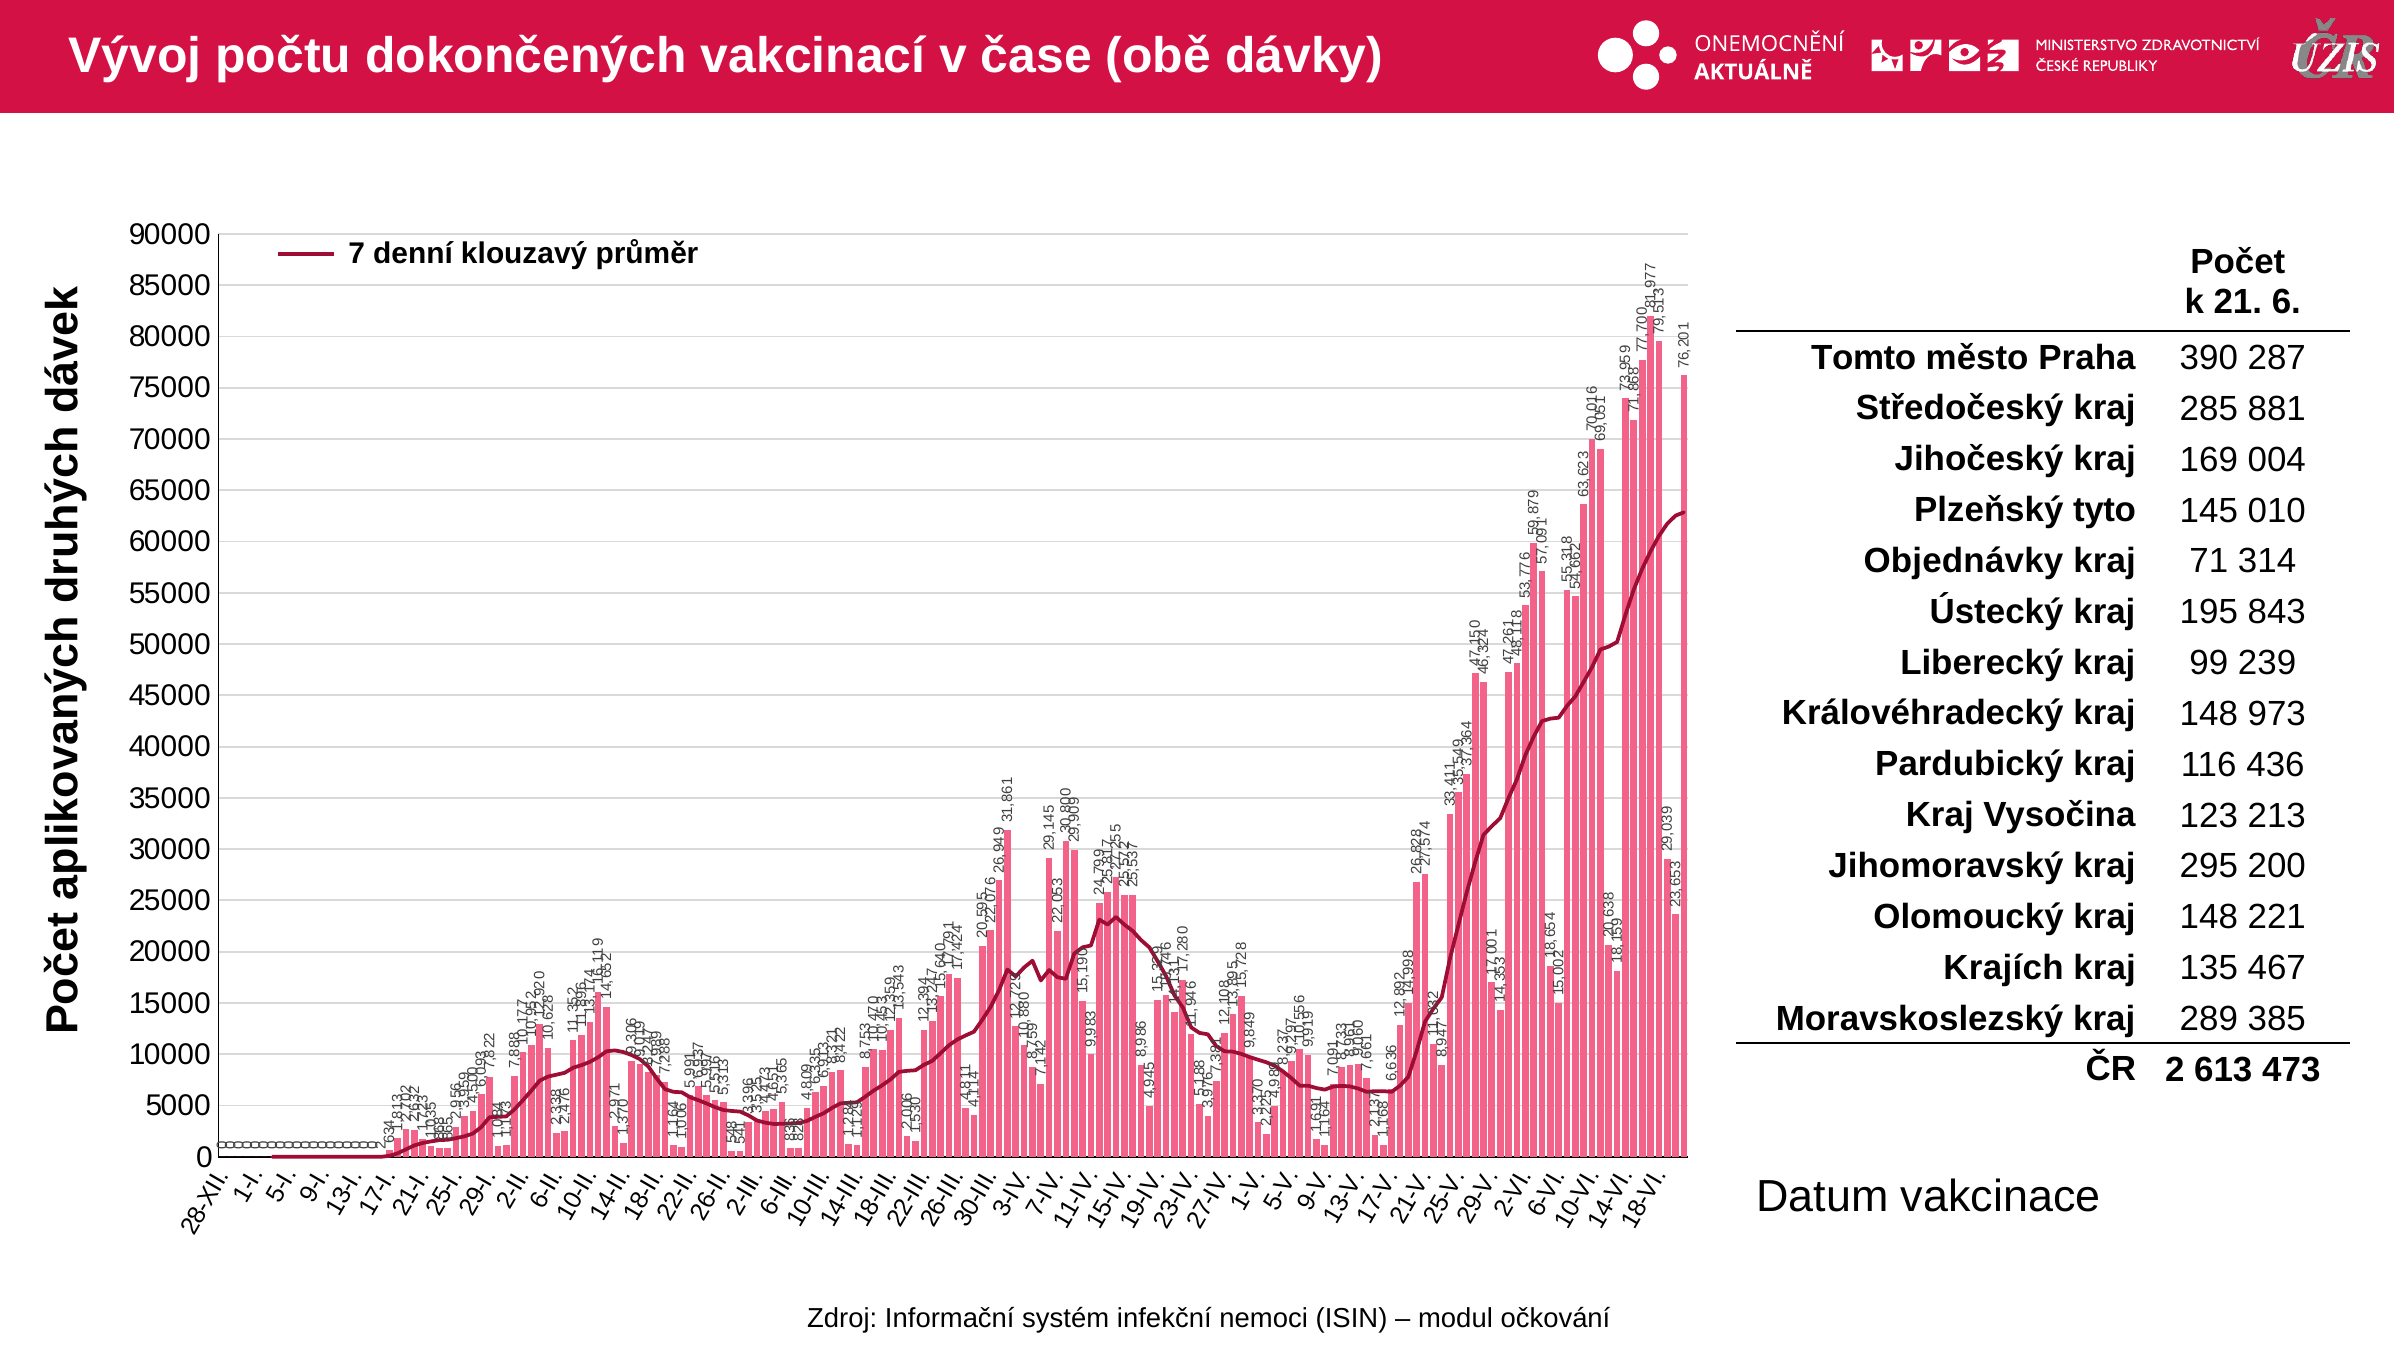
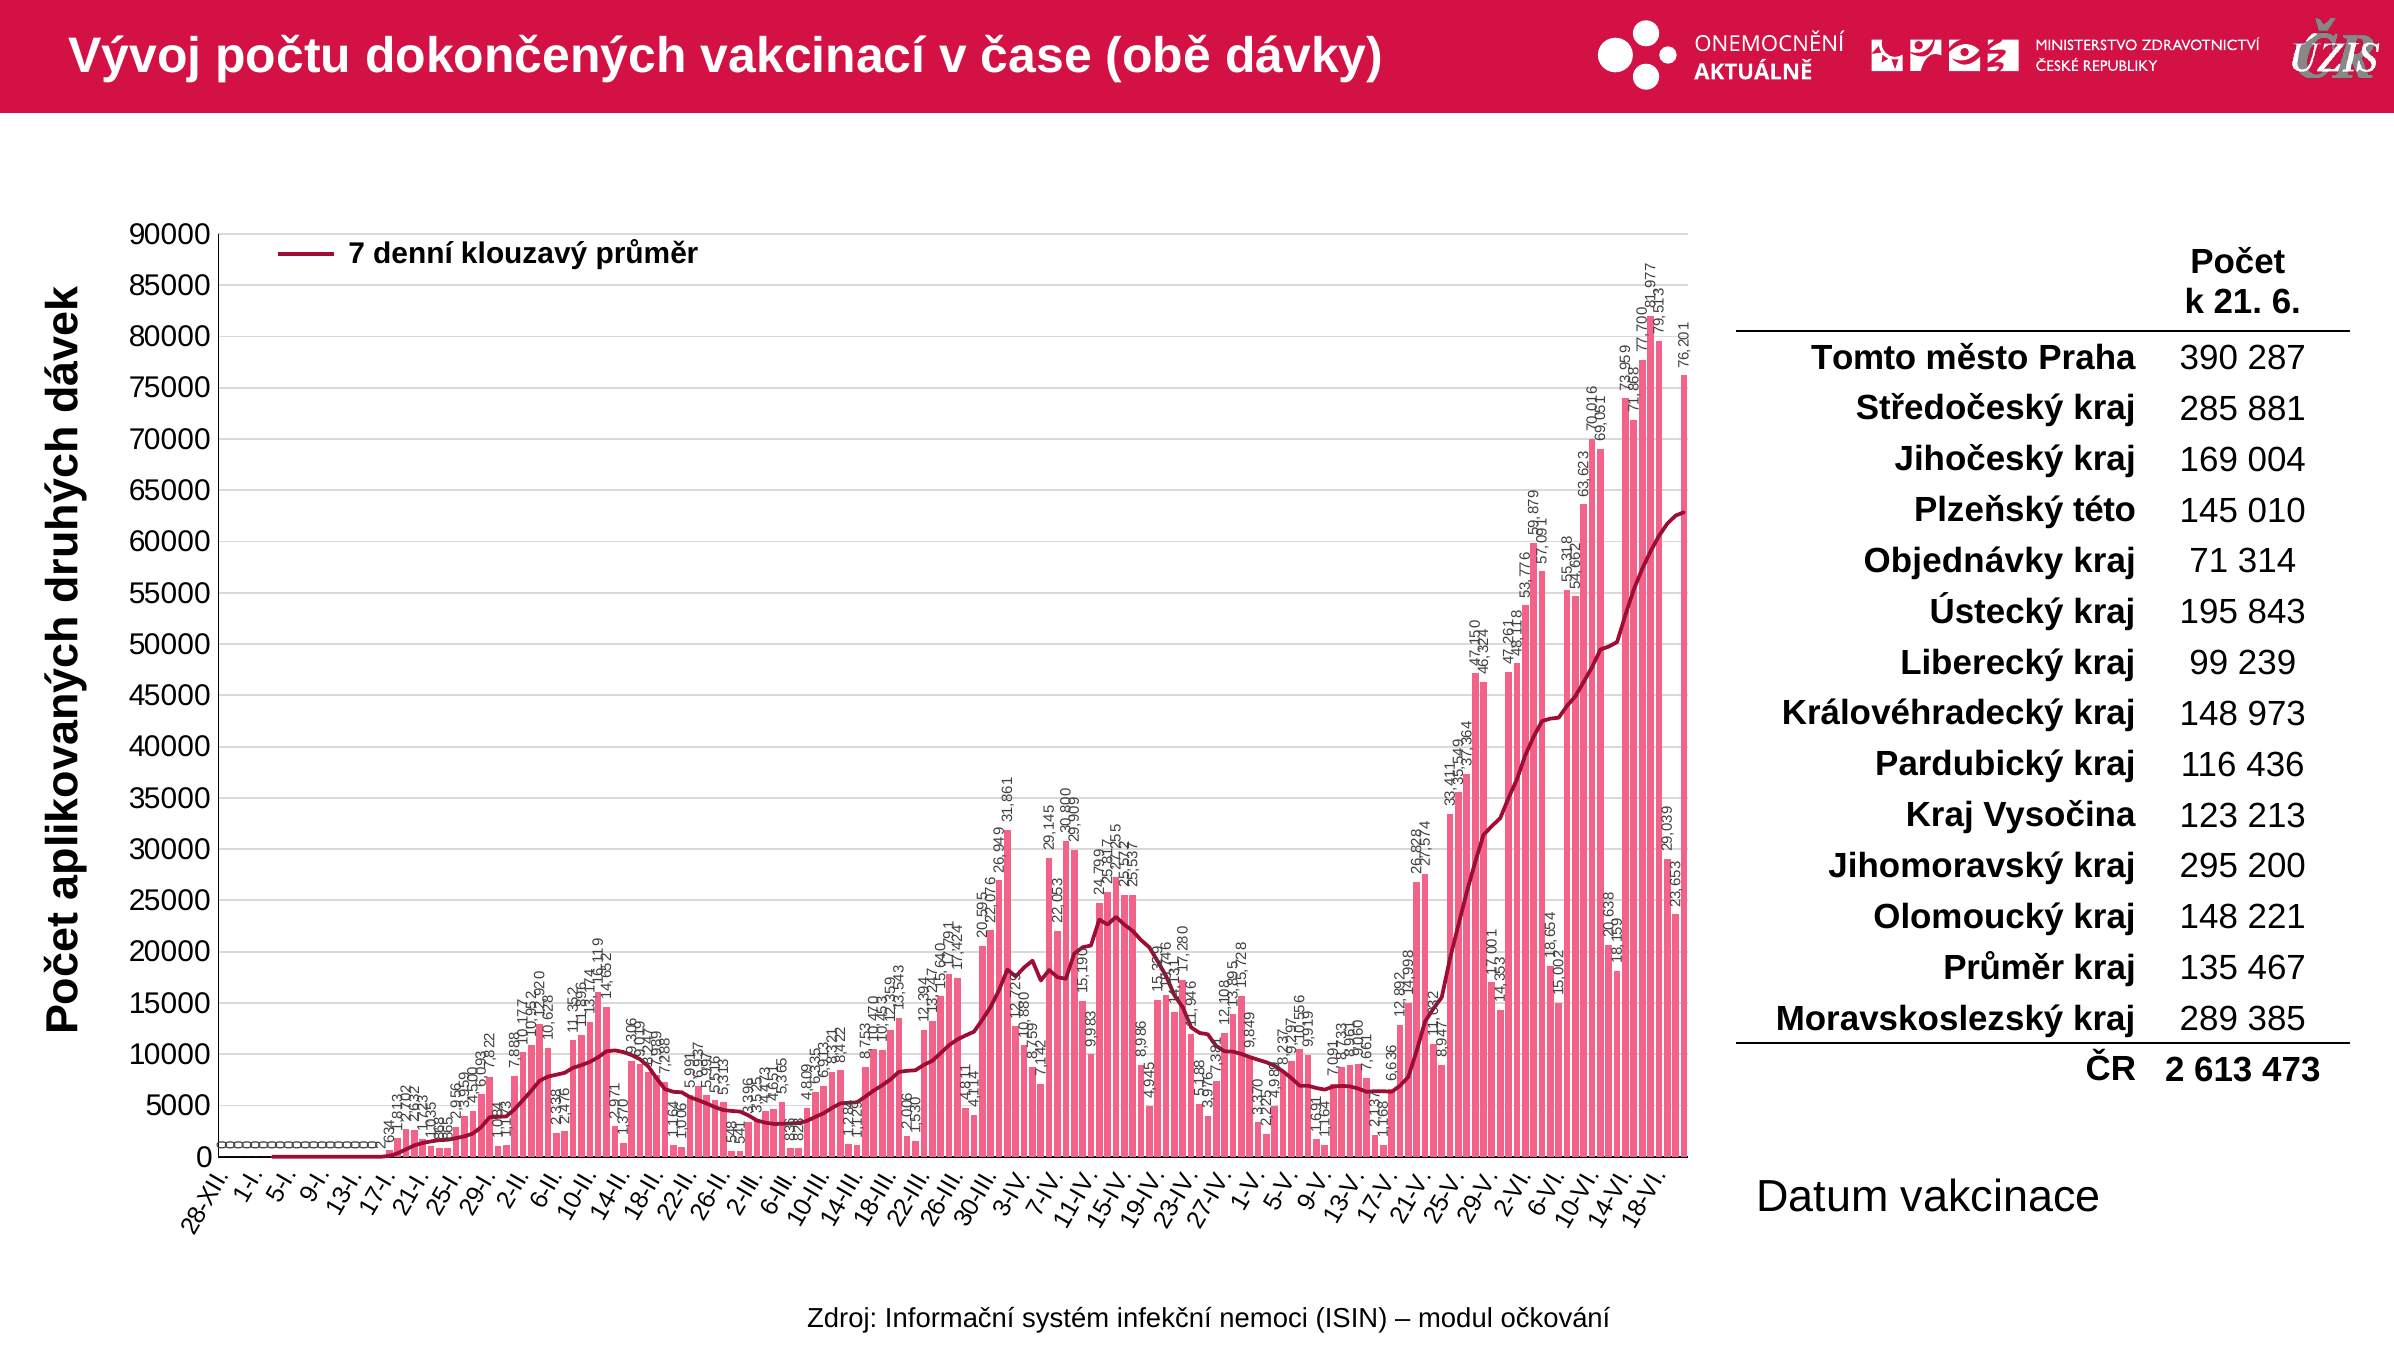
tyto: tyto -> této (2105, 510)
Krajích: Krajích -> Průměr (2004, 967)
